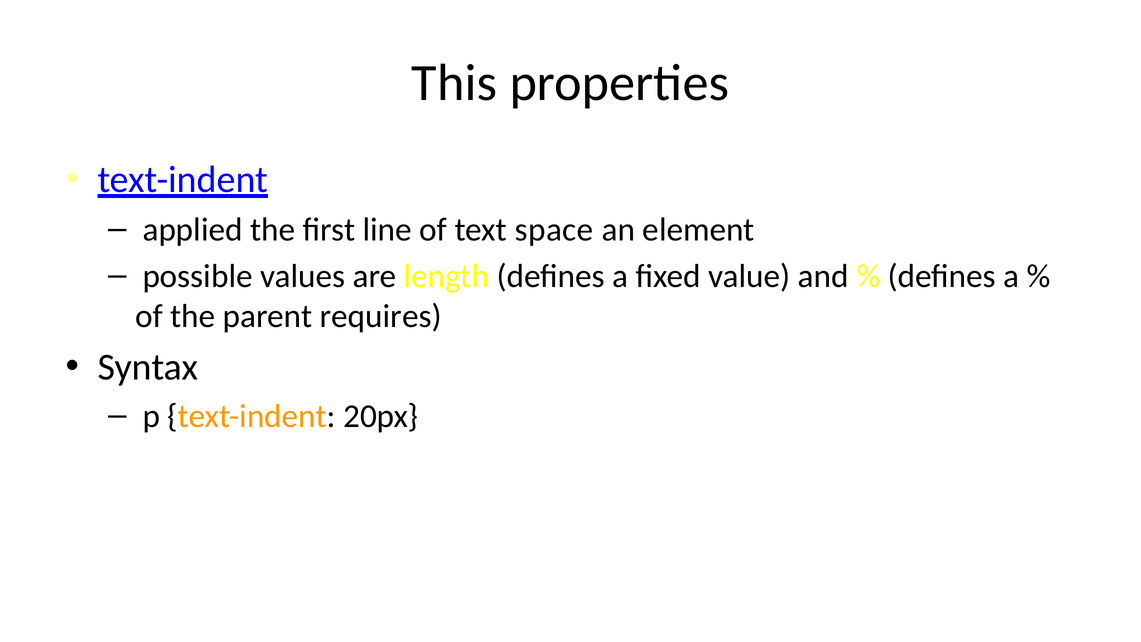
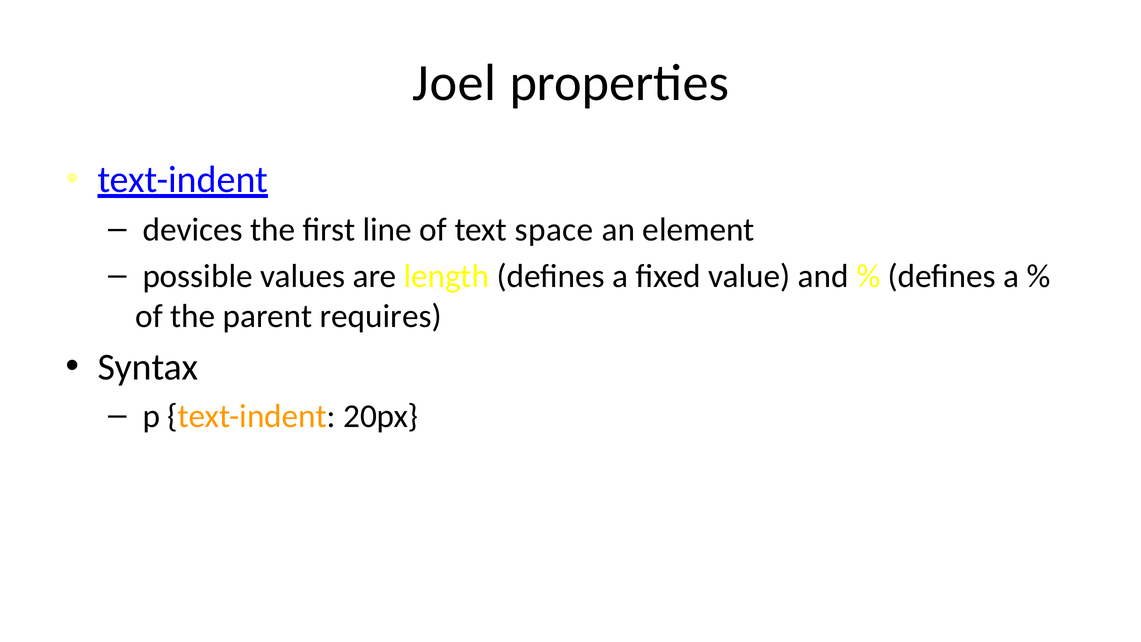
This: This -> Joel (454, 83)
applied: applied -> devices (193, 229)
